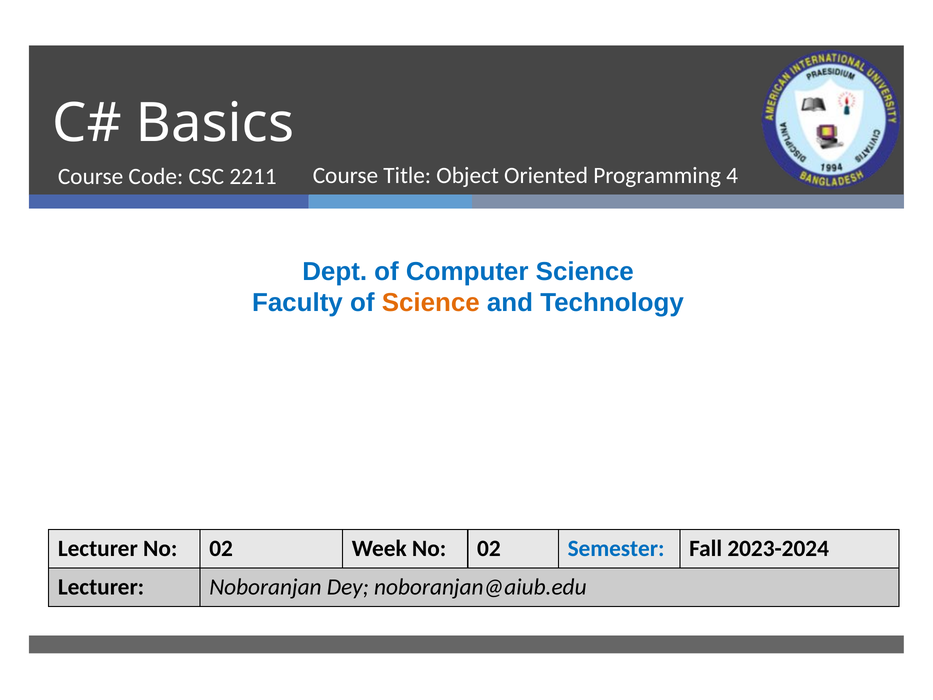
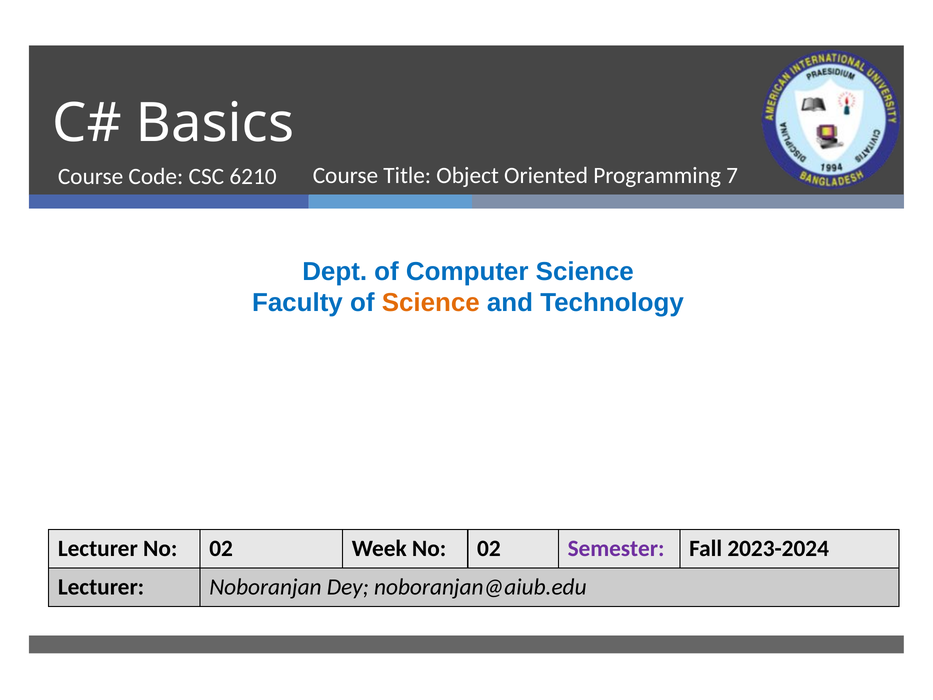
4: 4 -> 7 (732, 175)
2211: 2211 -> 6210 (253, 177)
Semester colour: blue -> purple (616, 548)
